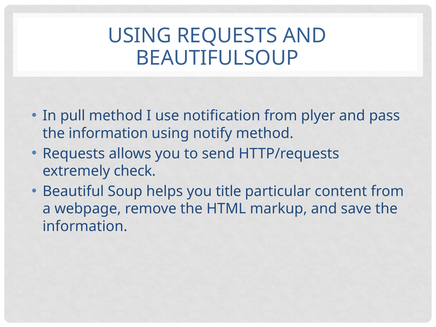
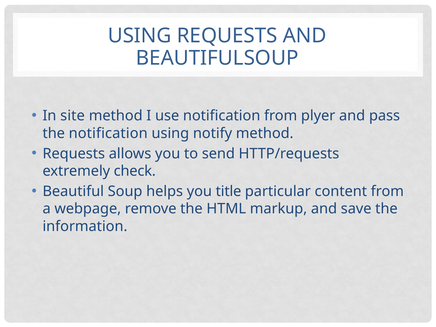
pull: pull -> site (73, 116)
information: information -> notification (108, 133)
